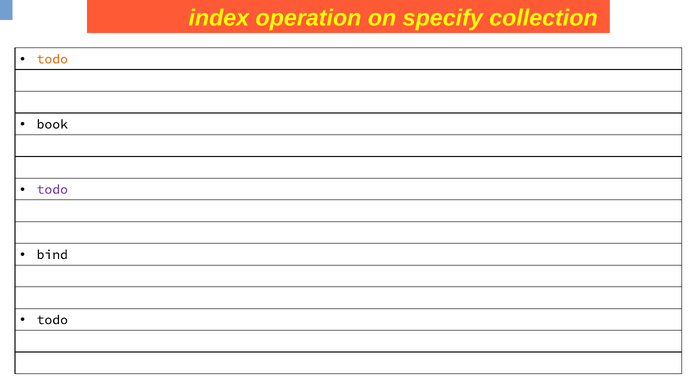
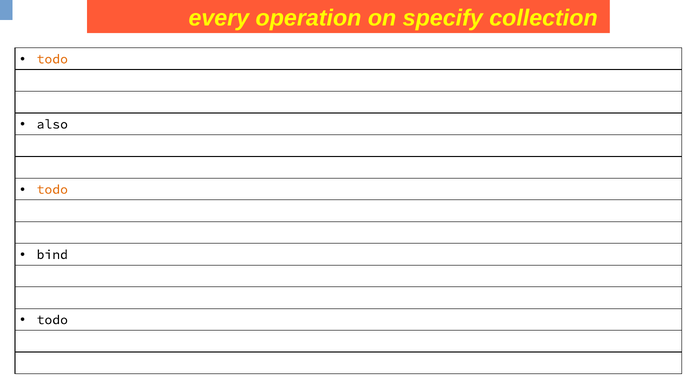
index: index -> every (219, 18)
book: book -> also (52, 124)
todo colour: purple -> orange (52, 189)
